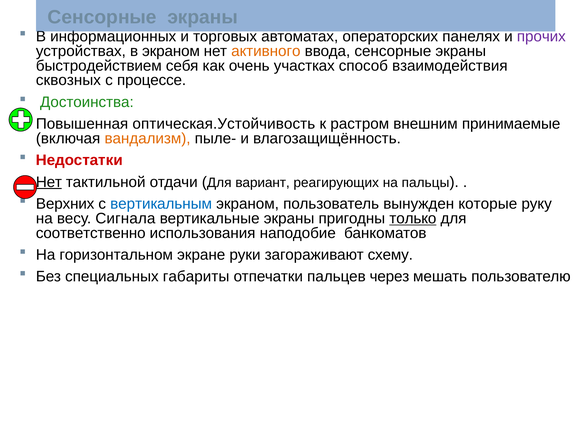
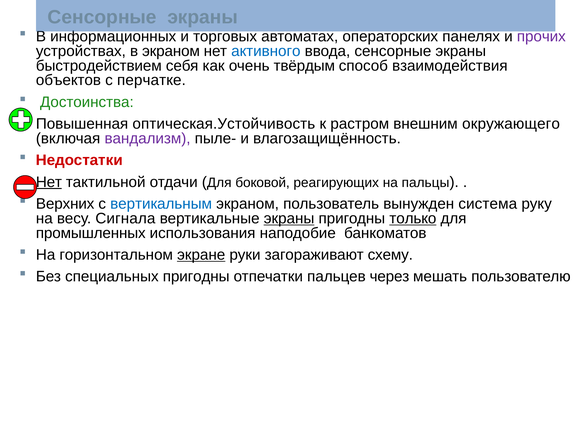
активного colour: orange -> blue (266, 51)
участках: участках -> твёрдым (304, 66)
сквозных: сквозных -> объектов (68, 80)
процессе: процессе -> перчатке (151, 80)
принимаемые: принимаемые -> окружающего (511, 124)
вандализм colour: orange -> purple (148, 139)
вариант: вариант -> боковой (263, 183)
которые: которые -> система (488, 204)
экраны underline: none -> present (289, 219)
соответственно: соответственно -> промышленных (91, 233)
экране underline: none -> present (201, 255)
специальных габариты: габариты -> пригодны (196, 277)
